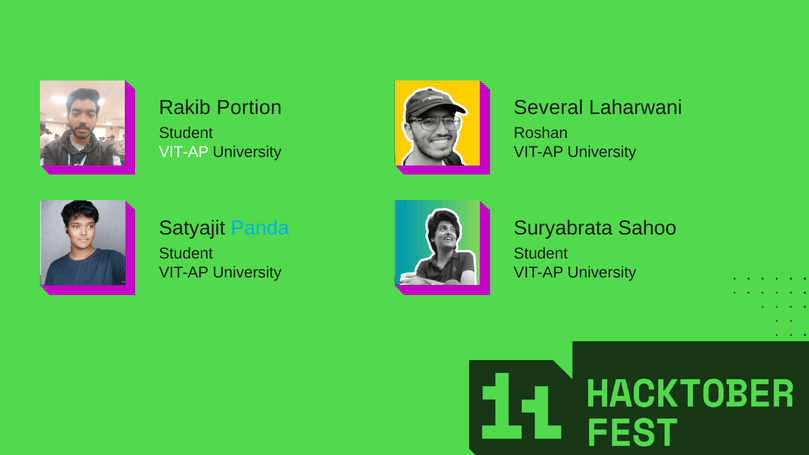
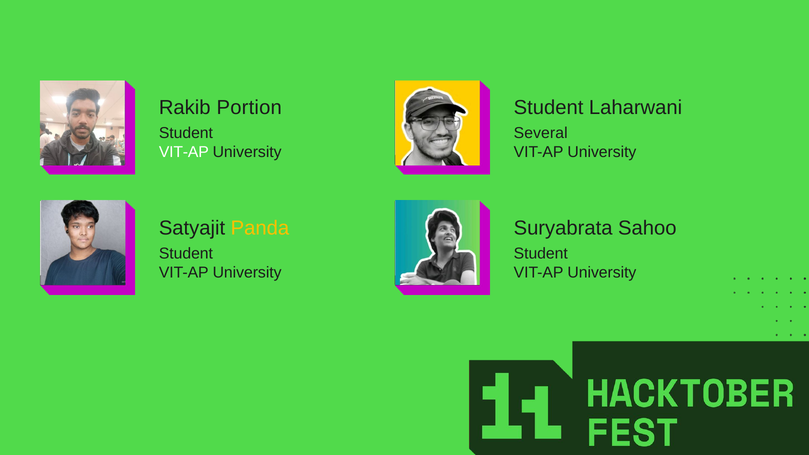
Several: Several -> Student (549, 108)
Roshan: Roshan -> Several (541, 133)
Panda colour: light blue -> yellow (260, 228)
